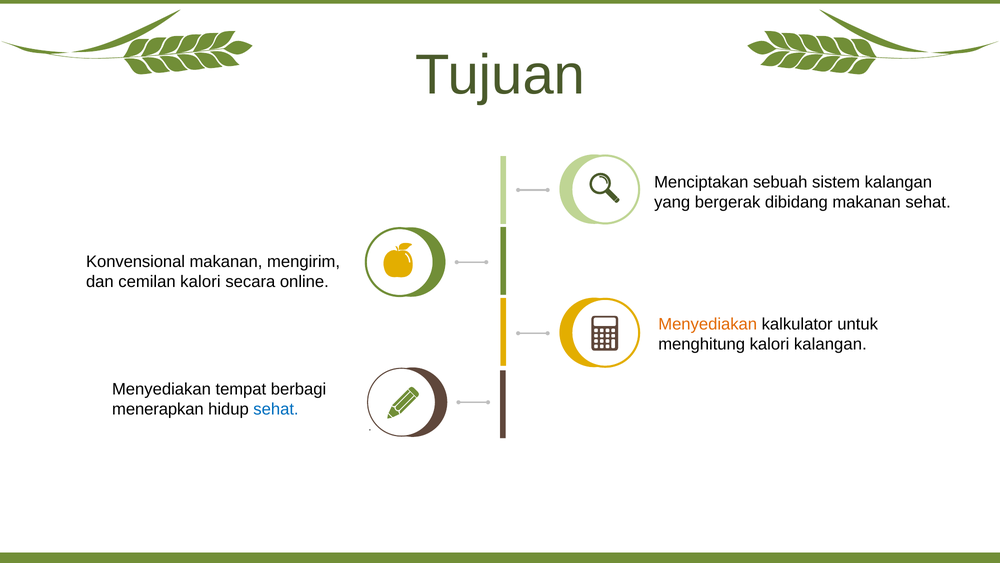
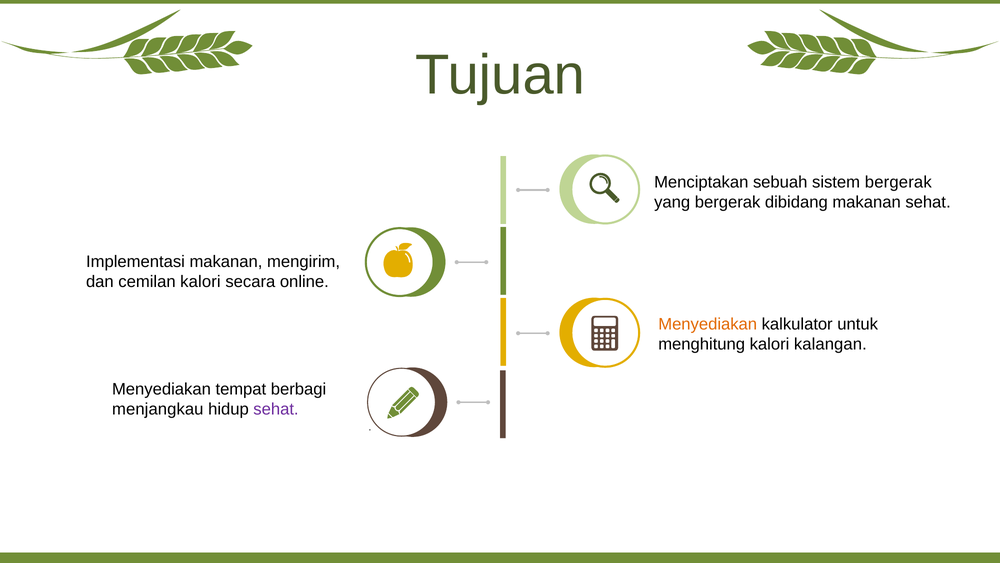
sistem kalangan: kalangan -> bergerak (898, 182)
Konvensional: Konvensional -> Implementasi (136, 261)
menerapkan: menerapkan -> menjangkau (158, 409)
sehat colour: blue -> purple (276, 409)
